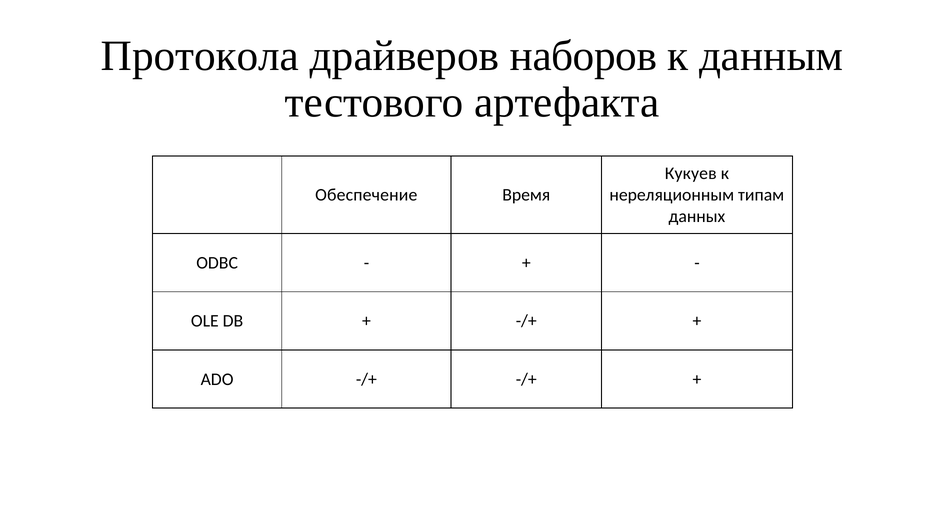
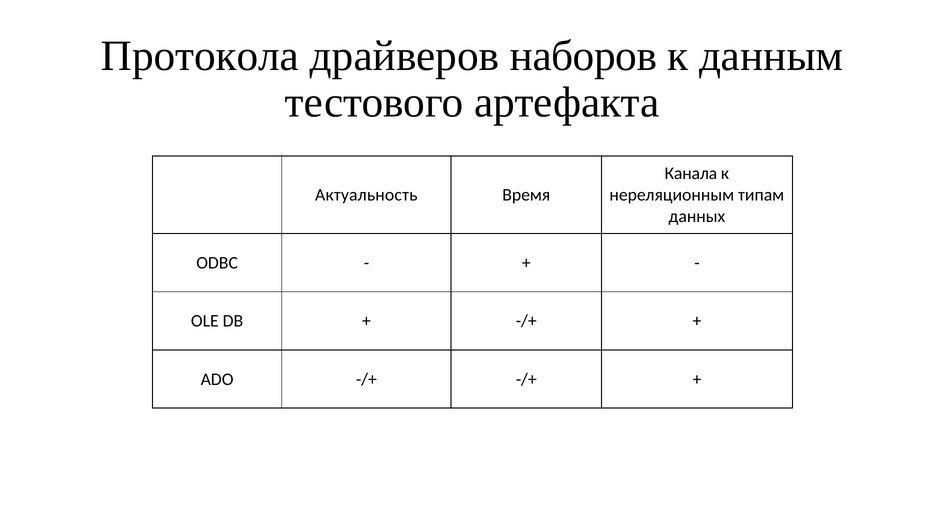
Кукуев: Кукуев -> Канала (691, 174)
Обеспечение: Обеспечение -> Актуальность (366, 195)
